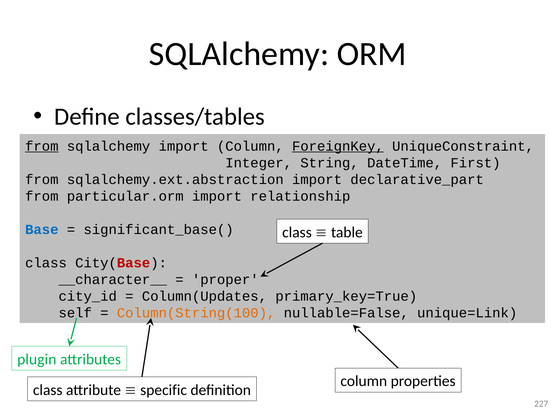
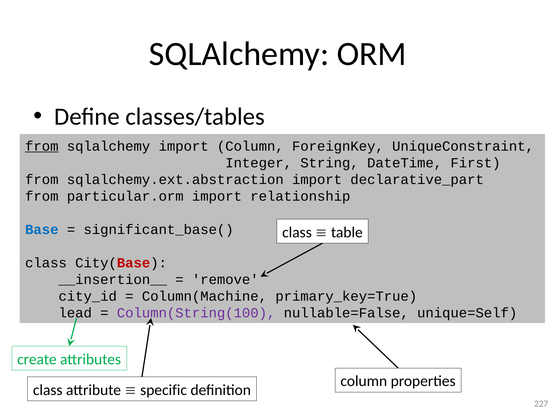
ForeignKey underline: present -> none (338, 146)
__character__: __character__ -> __insertion__ (113, 280)
proper: proper -> remove (225, 280)
Column(Updates: Column(Updates -> Column(Machine (204, 296)
self: self -> lead (75, 313)
Column(String(100 colour: orange -> purple (196, 313)
unique=Link: unique=Link -> unique=Self (467, 313)
plugin: plugin -> create (37, 359)
